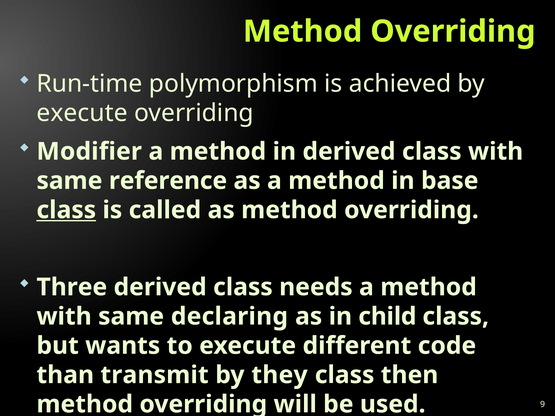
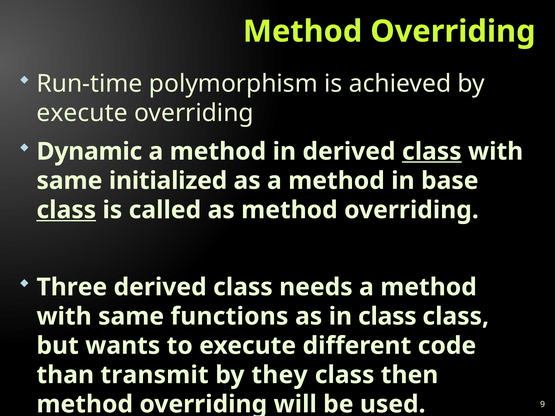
Modifier: Modifier -> Dynamic (89, 152)
class underline: none -> present (432, 152)
reference: reference -> initialized (168, 181)
declaring: declaring -> functions (229, 317)
in child: child -> class (387, 317)
